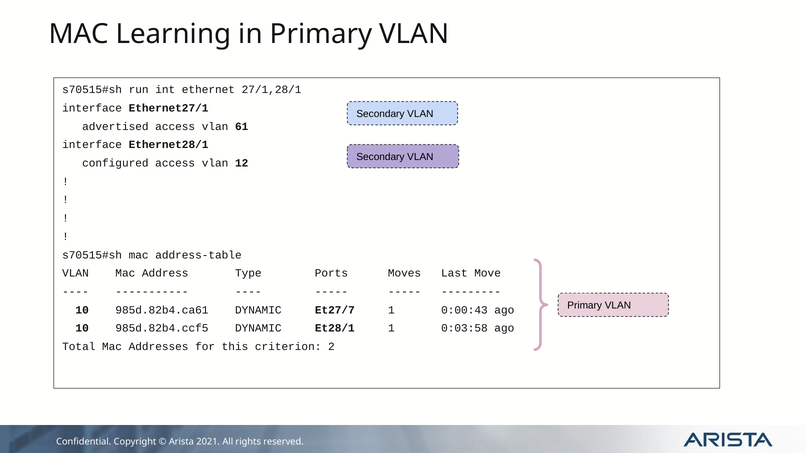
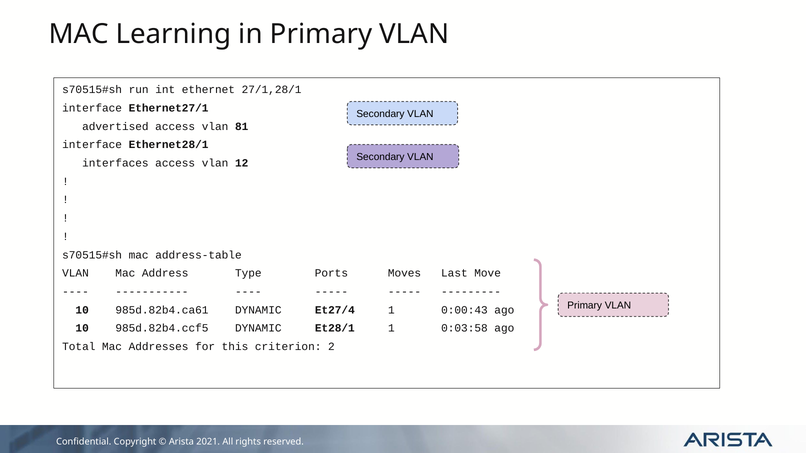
61: 61 -> 81 (242, 126)
configured: configured -> interfaces (115, 163)
Et27/7: Et27/7 -> Et27/4 (335, 310)
